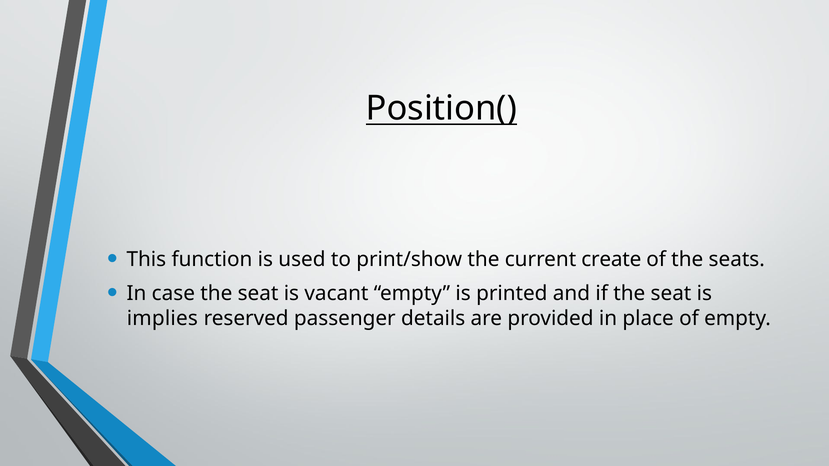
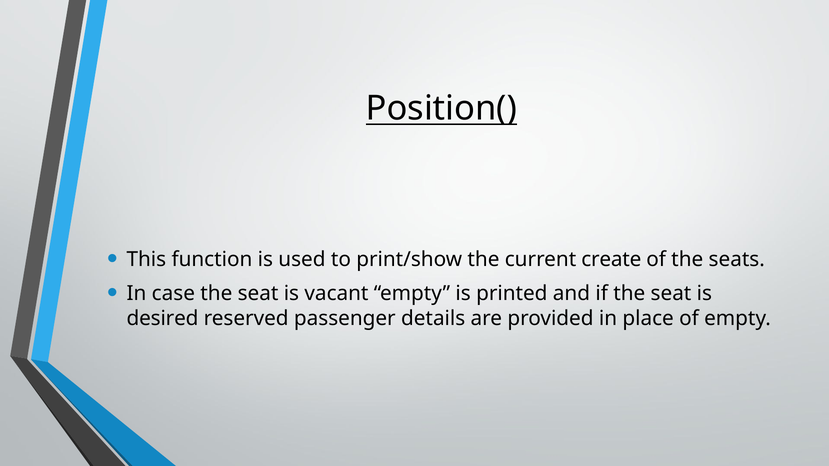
implies: implies -> desired (163, 319)
